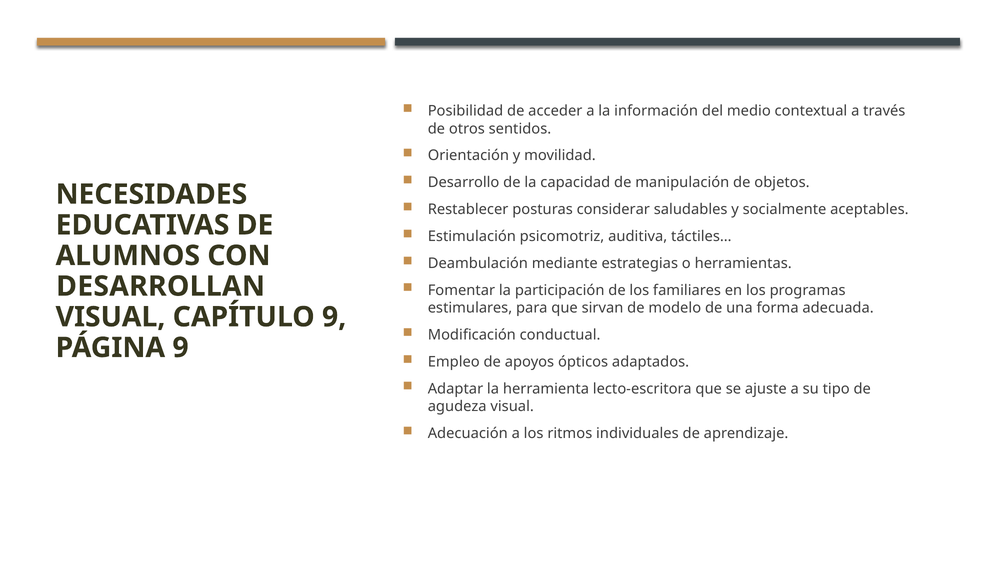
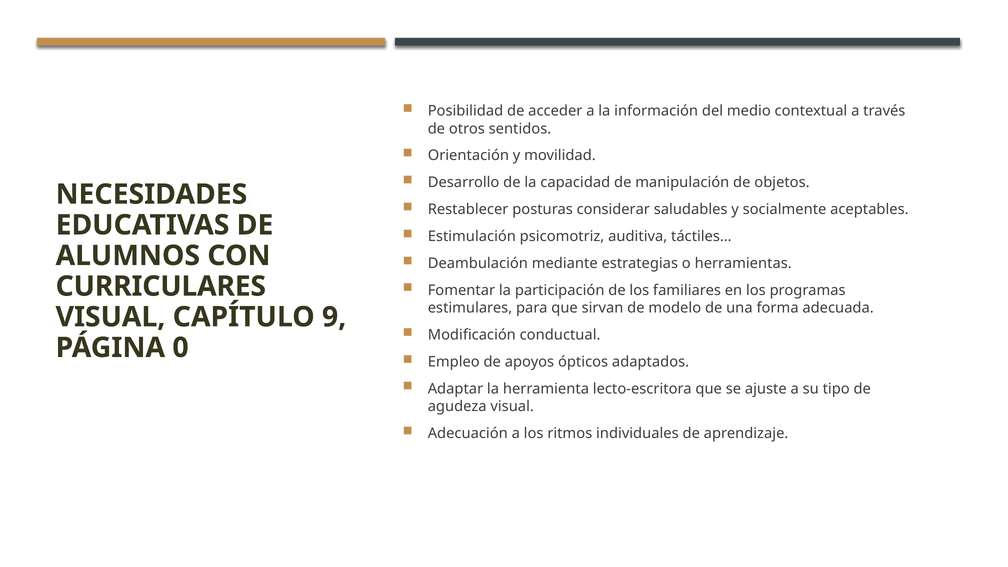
DESARROLLAN: DESARROLLAN -> CURRICULARES (161, 286)
PÁGINA 9: 9 -> 0 (181, 348)
